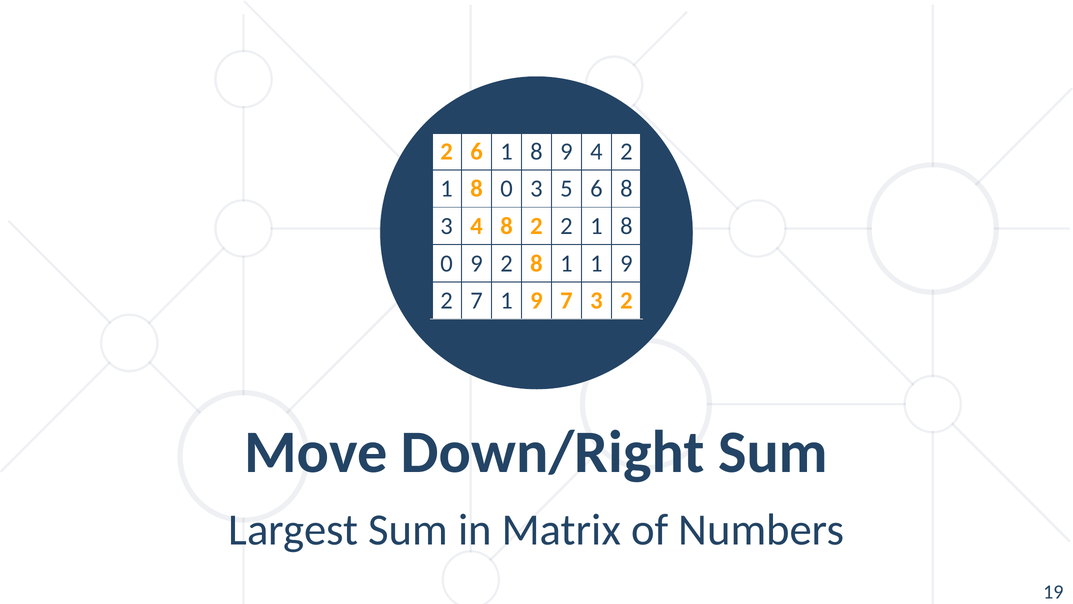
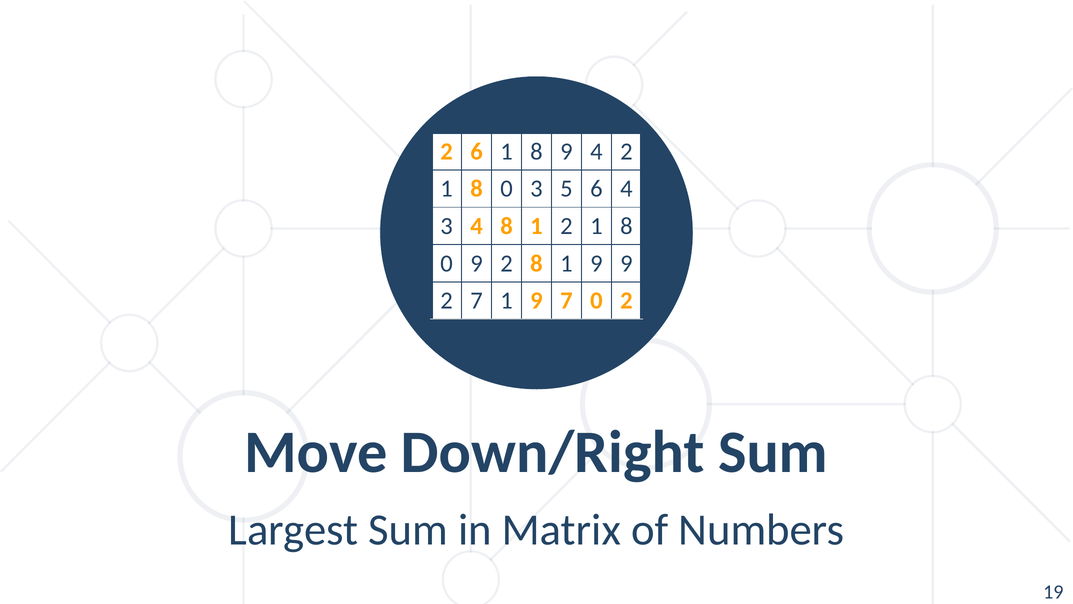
6 8: 8 -> 4 (626, 189)
4 8 2: 2 -> 1 (536, 226)
8 1 1: 1 -> 9 (596, 263)
7 3: 3 -> 0 (596, 301)
